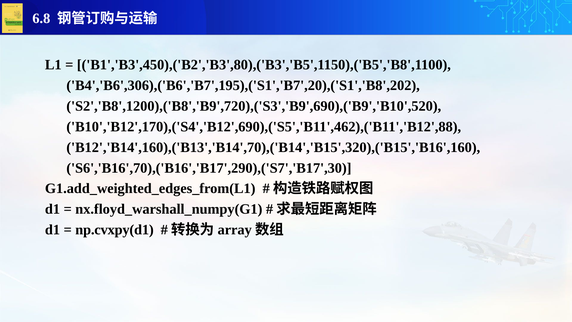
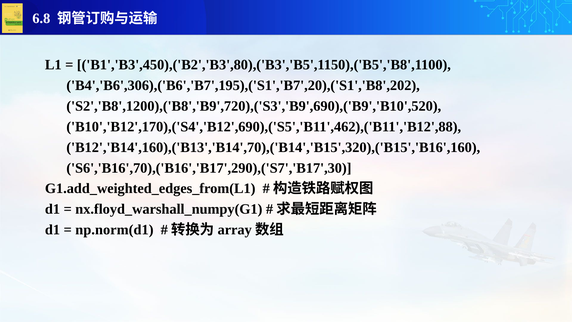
np.cvxpy(d1: np.cvxpy(d1 -> np.norm(d1 (114, 230)
